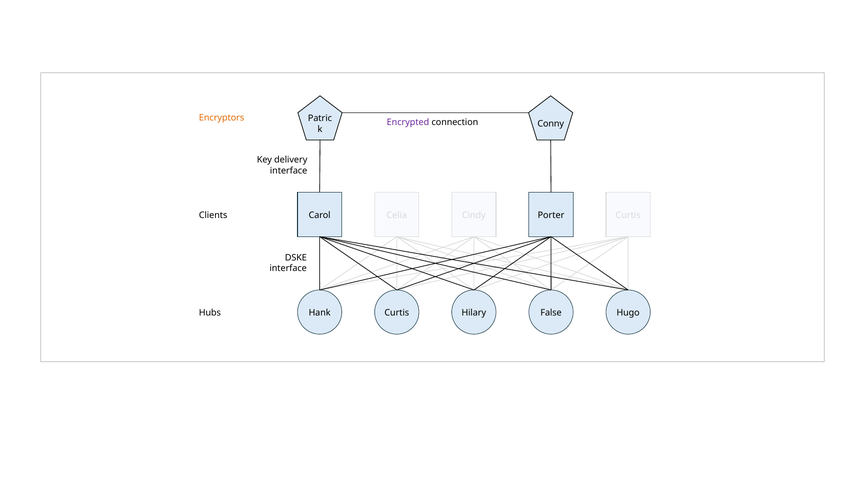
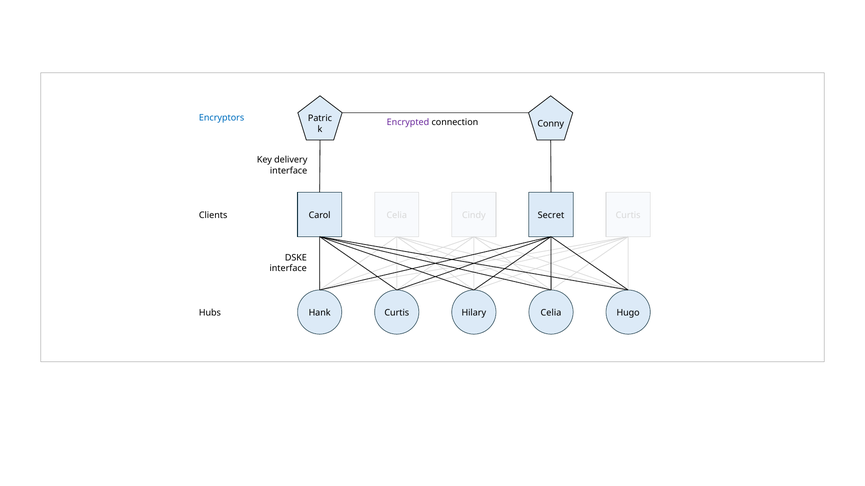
Encryptors colour: orange -> blue (222, 118)
Porter: Porter -> Secret (551, 215)
Hilary False: False -> Celia (551, 313)
